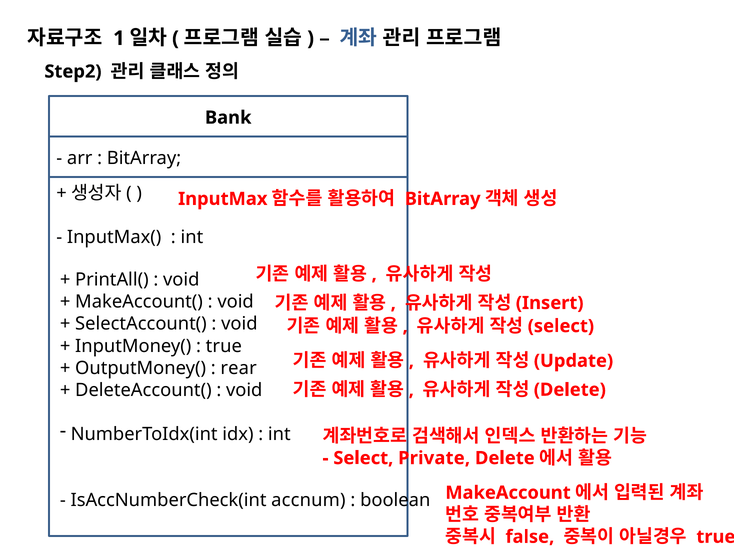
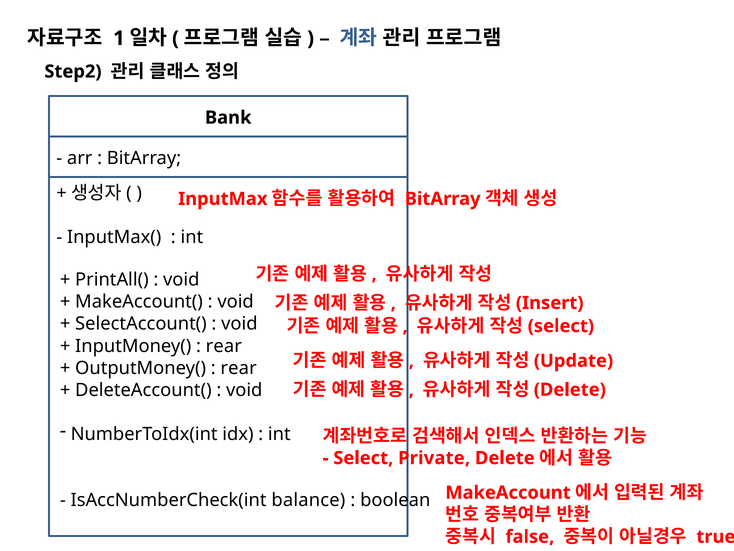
true: true -> rear (224, 346)
accnum: accnum -> balance (308, 500)
